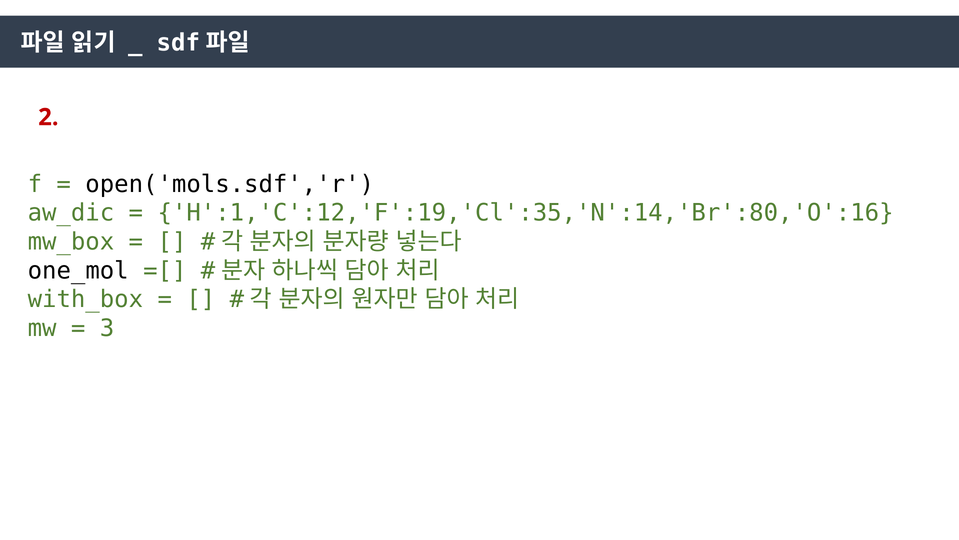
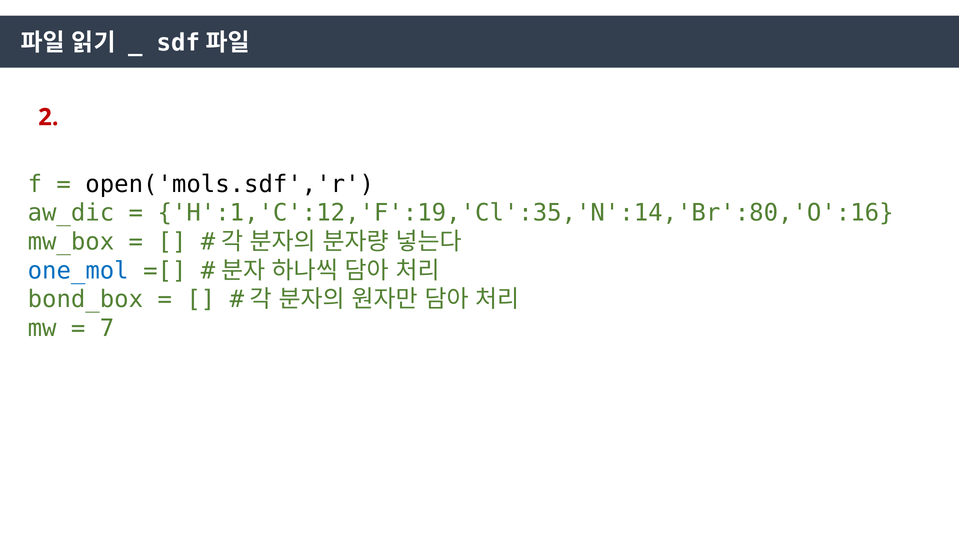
one_mol colour: black -> blue (78, 270)
with_box: with_box -> bond_box (85, 299)
3: 3 -> 7 (107, 328)
